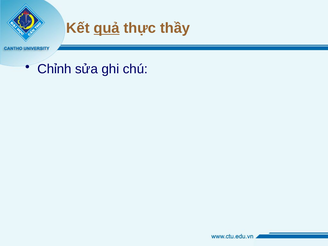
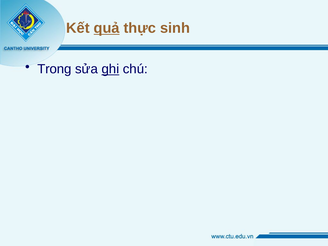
thầy: thầy -> sinh (175, 28)
Chỉnh: Chỉnh -> Trong (54, 69)
ghi underline: none -> present (110, 69)
